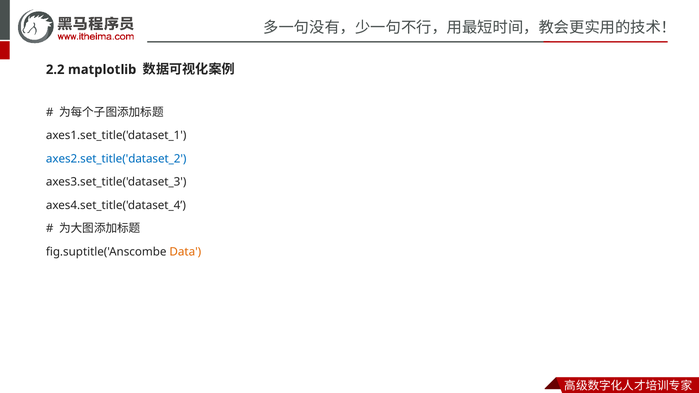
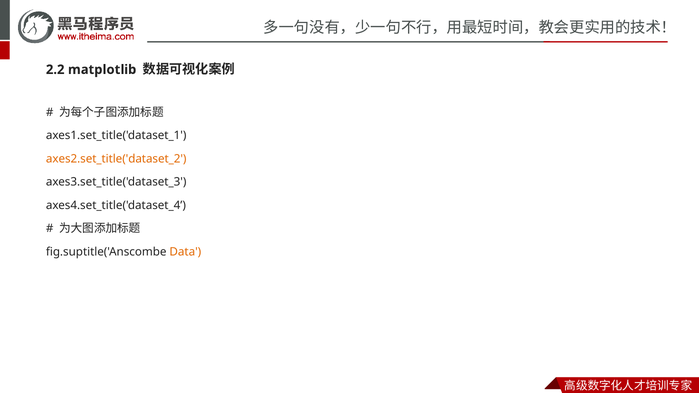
axes2.set_title('dataset_2 colour: blue -> orange (116, 159)
